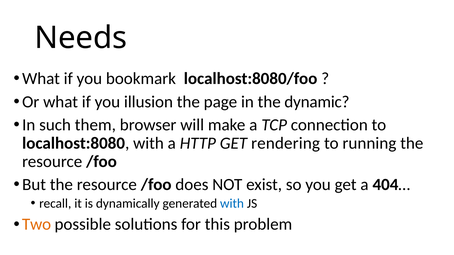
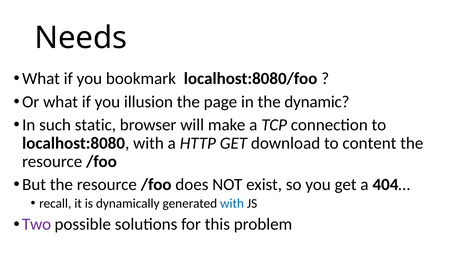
them: them -> static (95, 125)
rendering: rendering -> download (286, 143)
running: running -> content (369, 143)
Two colour: orange -> purple (37, 225)
